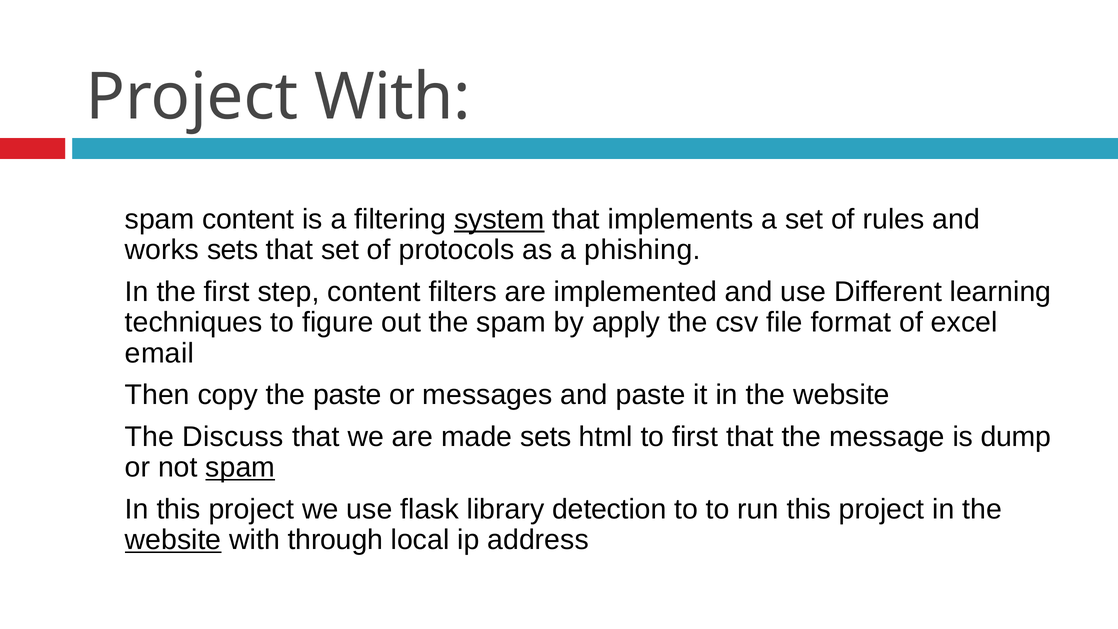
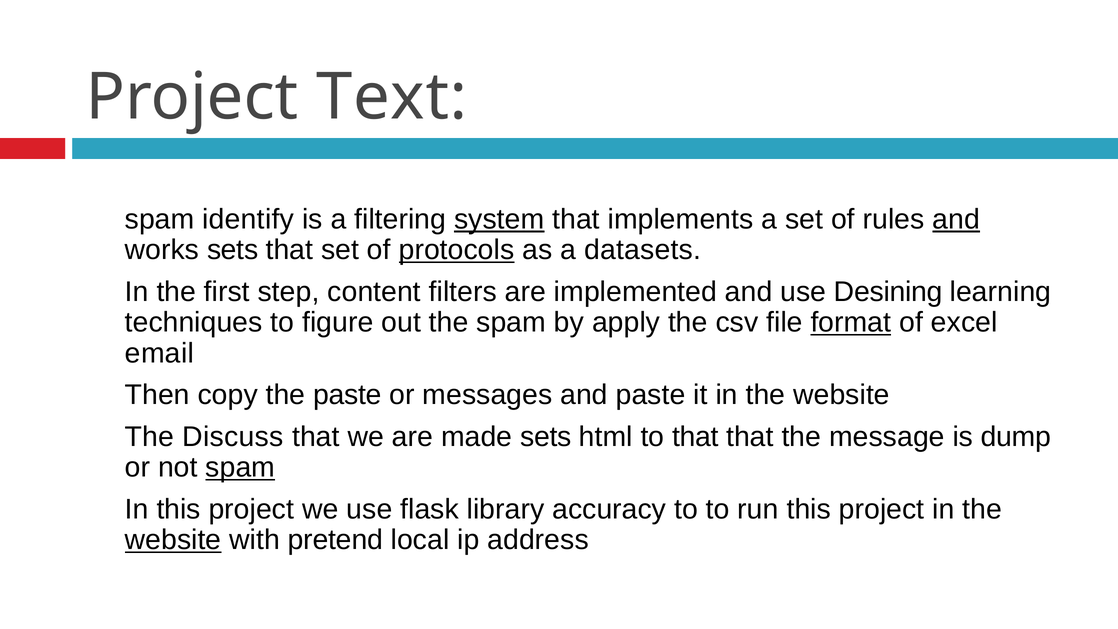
Project With: With -> Text (392, 97)
content: content -> identify (248, 219)
and underline: none -> present (956, 219)
protocols underline: none -> present (457, 250)
phishing: phishing -> datasets (643, 250)
Different: Different -> Desining (888, 292)
format underline: none -> present (851, 323)
to first: first -> that (695, 437)
detection: detection -> accuracy (609, 509)
through: through -> pretend (335, 540)
